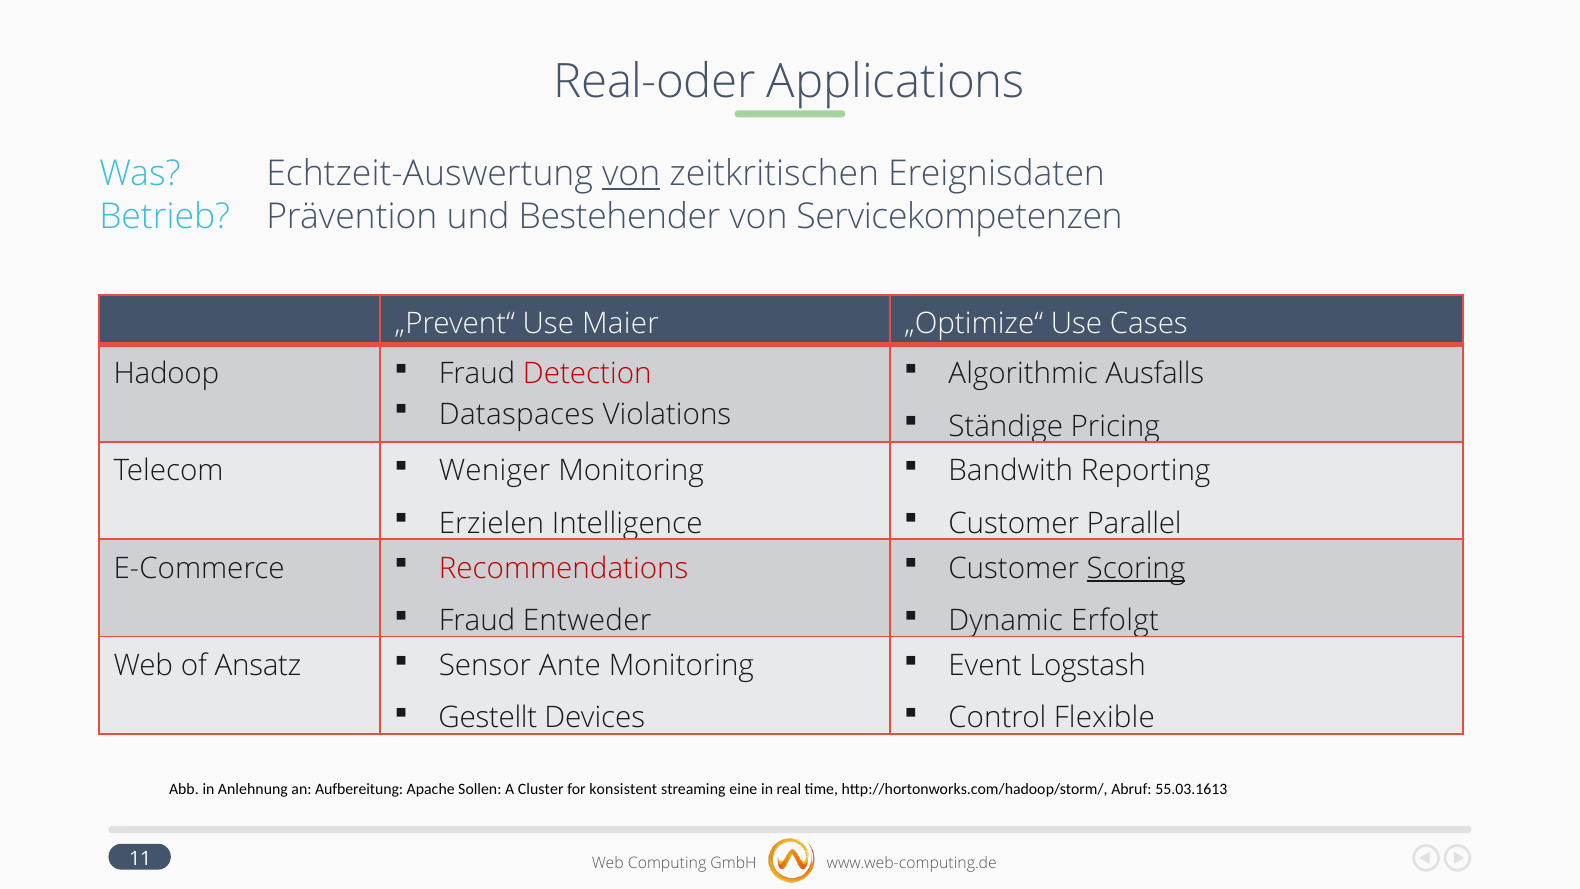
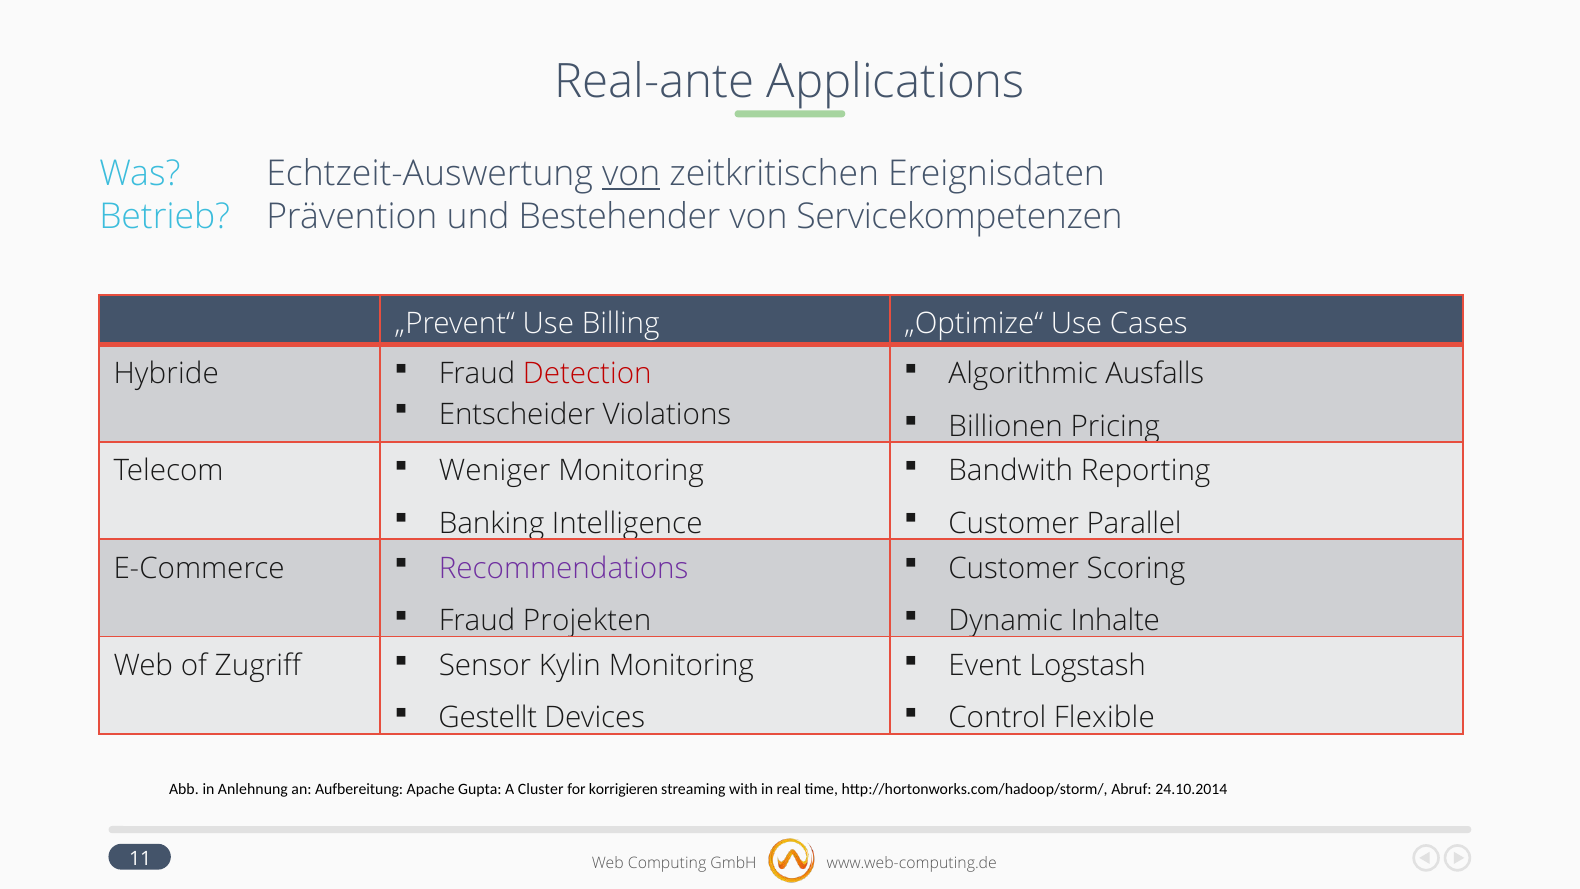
Real-oder: Real-oder -> Real-ante (655, 82)
Maier: Maier -> Billing (621, 324)
Hadoop: Hadoop -> Hybride (166, 374)
Dataspaces: Dataspaces -> Entscheider (517, 414)
Ständige: Ständige -> Billionen (1006, 426)
Erzielen: Erzielen -> Banking (492, 523)
Scoring underline: present -> none (1136, 568)
Recommendations colour: red -> purple (564, 568)
Entweder: Entweder -> Projekten (587, 621)
Erfolgt: Erfolgt -> Inhalte (1115, 621)
Ansatz: Ansatz -> Zugriff (258, 666)
Ante: Ante -> Kylin (570, 666)
Sollen: Sollen -> Gupta (480, 789)
konsistent: konsistent -> korrigieren (623, 789)
eine: eine -> with (743, 789)
55.03.1613: 55.03.1613 -> 24.10.2014 (1191, 789)
